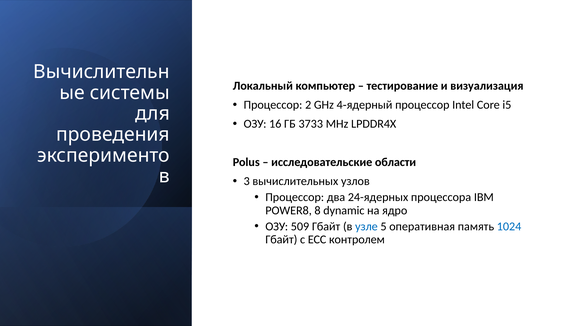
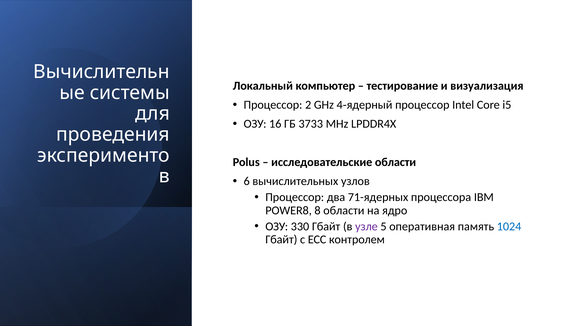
3: 3 -> 6 (247, 181)
24-ядерных: 24-ядерных -> 71-ядерных (378, 197)
8 dynamic: dynamic -> области (344, 210)
509: 509 -> 330 (300, 226)
узле colour: blue -> purple (366, 226)
